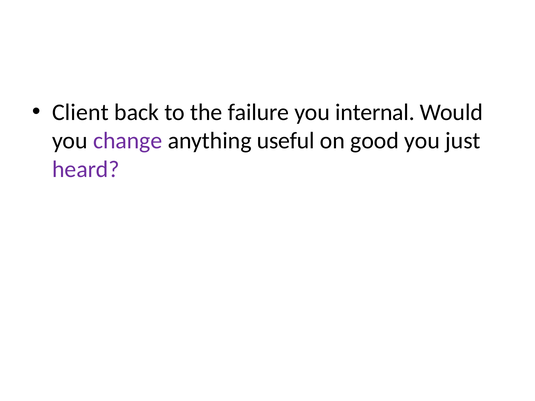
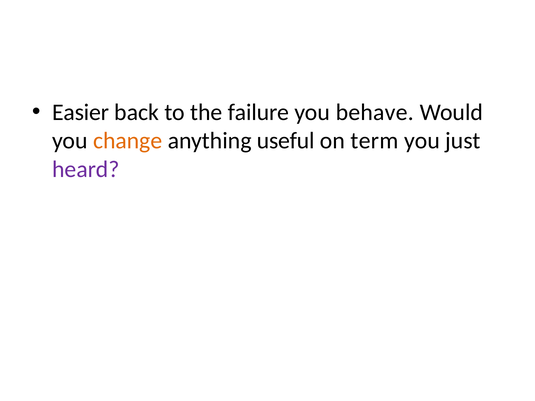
Client: Client -> Easier (81, 112)
internal: internal -> behave (375, 112)
change colour: purple -> orange (128, 141)
good: good -> term (374, 141)
